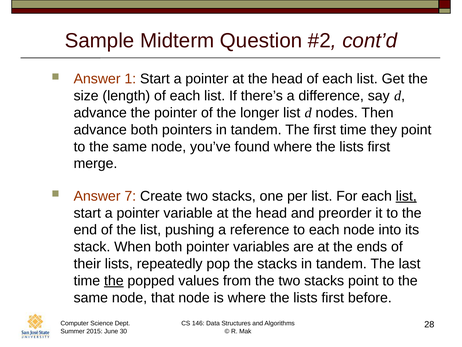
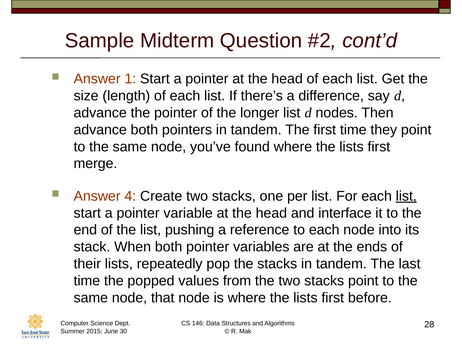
7: 7 -> 4 (130, 196)
preorder: preorder -> interface (345, 213)
the underline: present -> none (114, 280)
